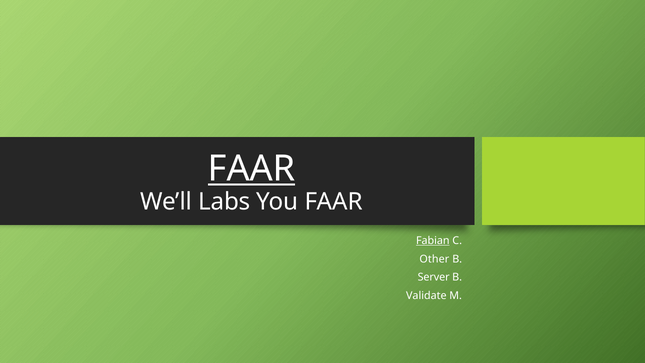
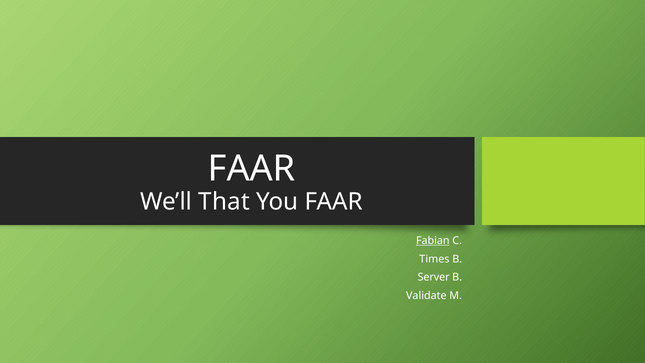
FAAR underline: present -> none (251, 169)
Labs: Labs -> That (224, 202)
Other: Other -> Times (434, 259)
